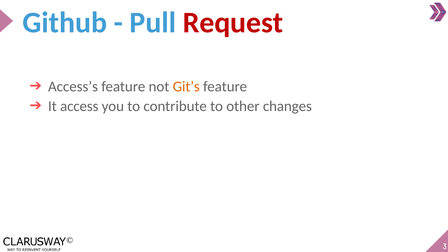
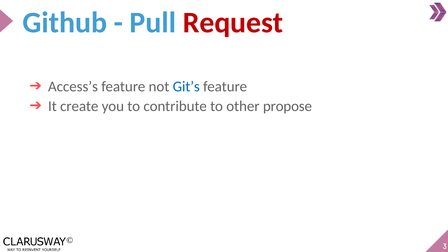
Git’s colour: orange -> blue (186, 86)
access: access -> create (79, 106)
changes: changes -> propose (287, 106)
